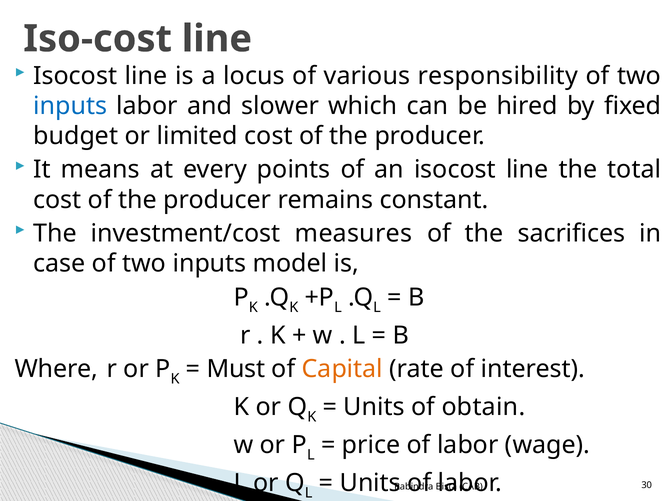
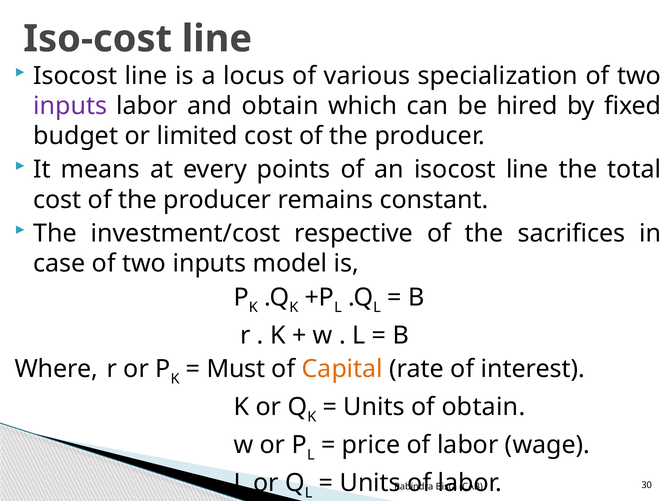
responsibility: responsibility -> specialization (498, 76)
inputs colour: blue -> purple (70, 106)
and slower: slower -> obtain (280, 106)
measures: measures -> respective (354, 234)
